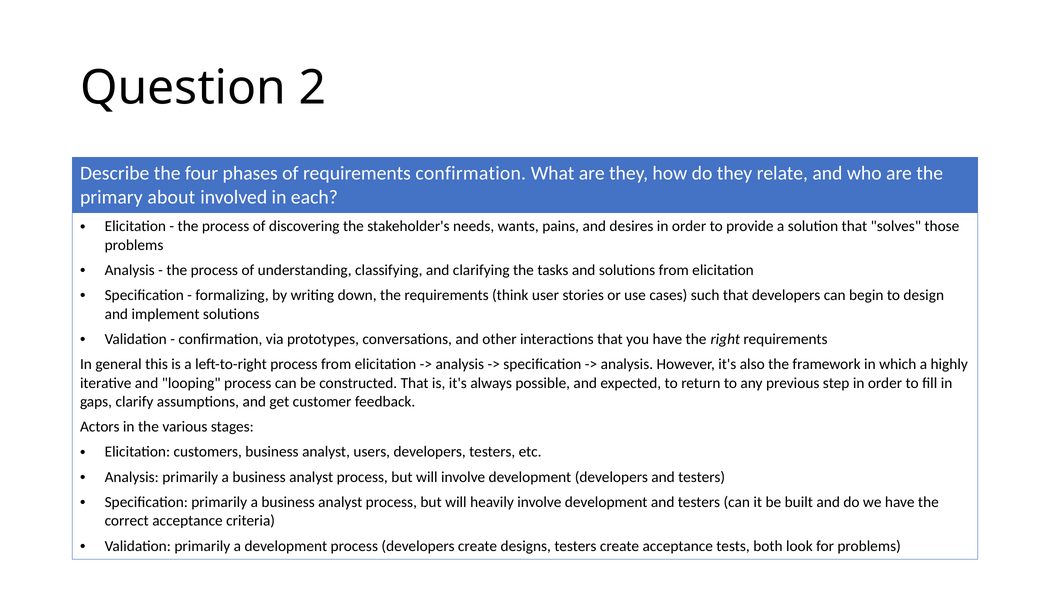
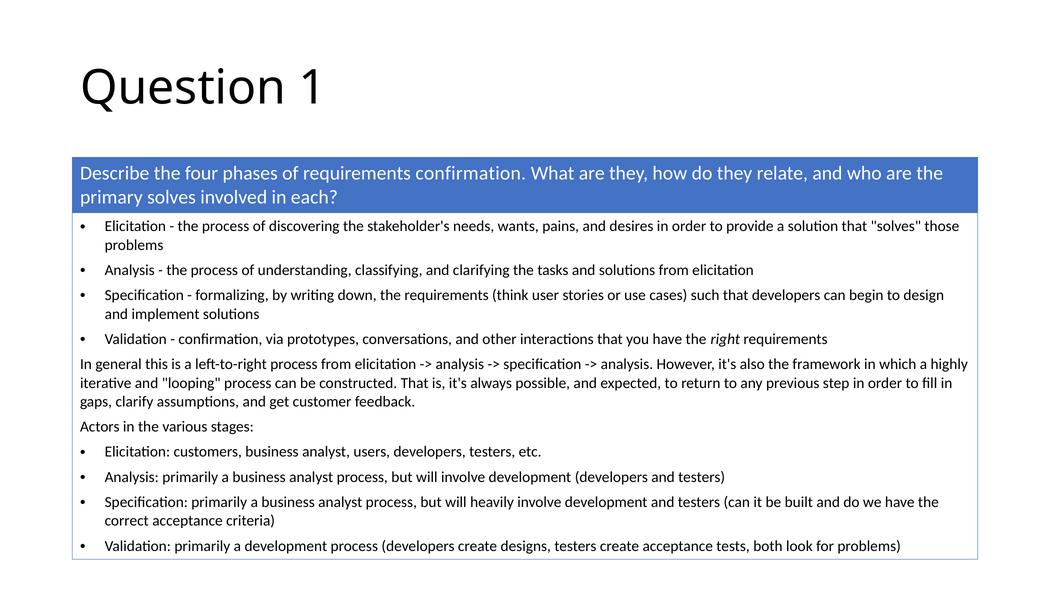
2: 2 -> 1 (312, 88)
primary about: about -> solves (172, 197)
